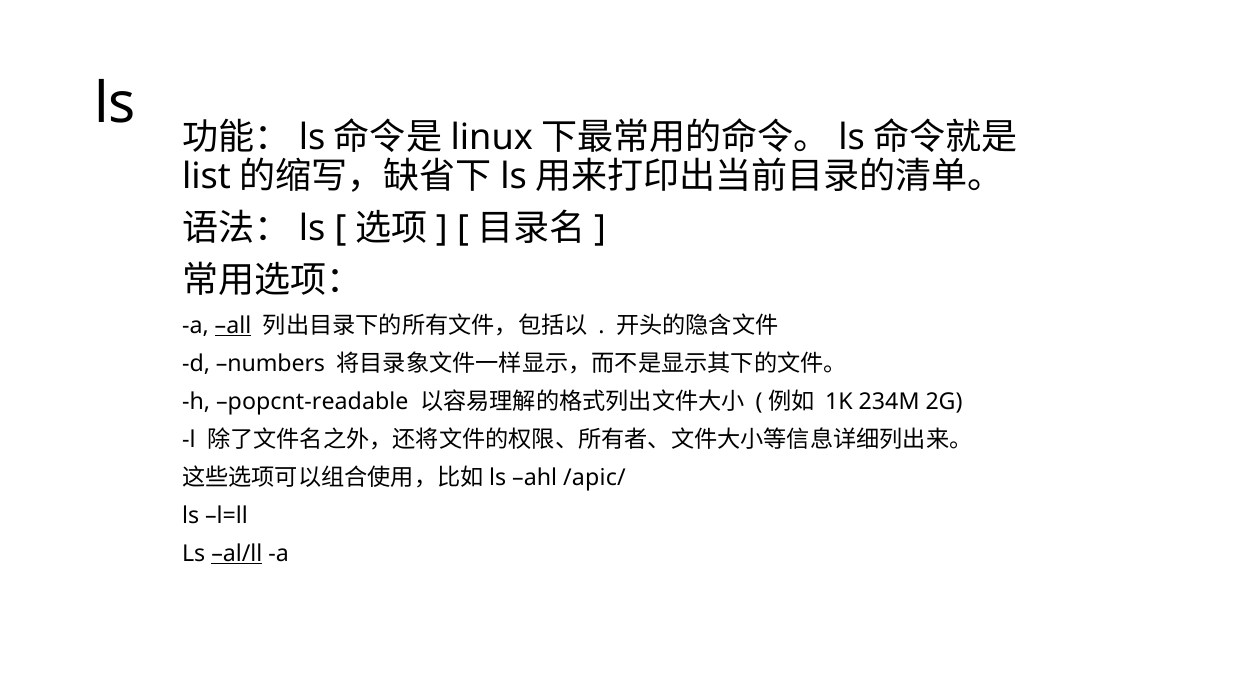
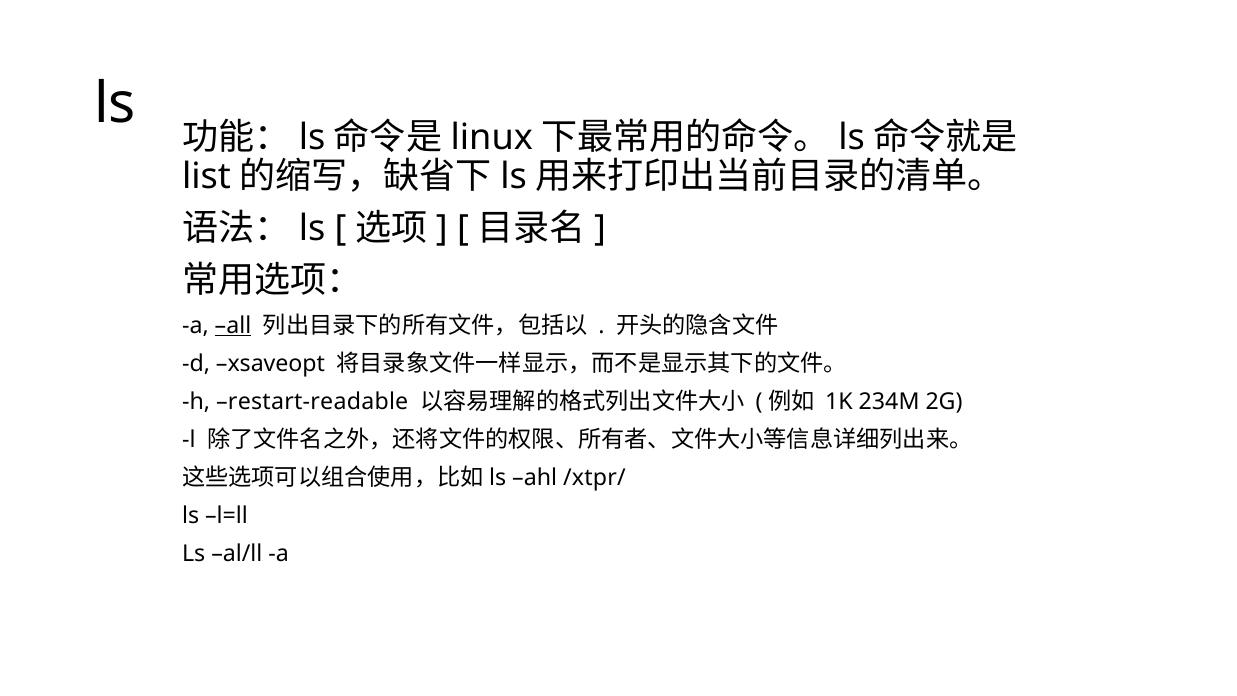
numbers: numbers -> xsaveopt (270, 364)
popcnt-readable: popcnt-readable -> restart-readable (312, 402)
/apic/: /apic/ -> /xtpr/ (594, 478)
al/ll underline: present -> none (237, 553)
